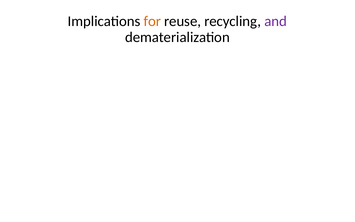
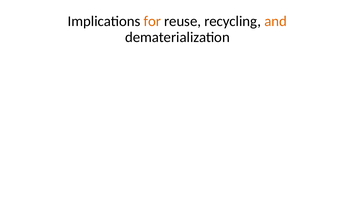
and colour: purple -> orange (276, 21)
